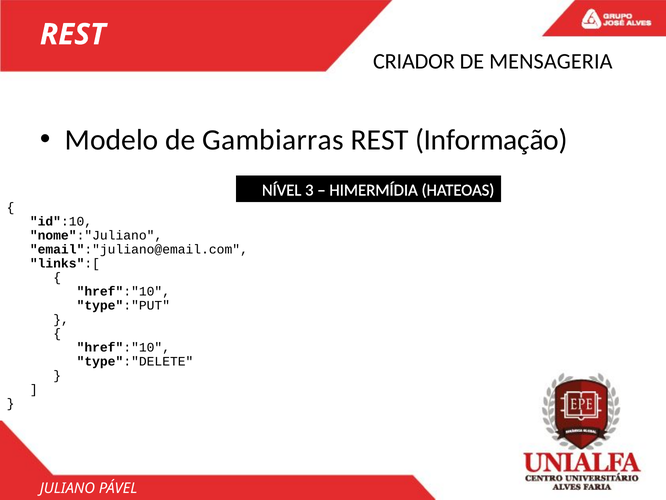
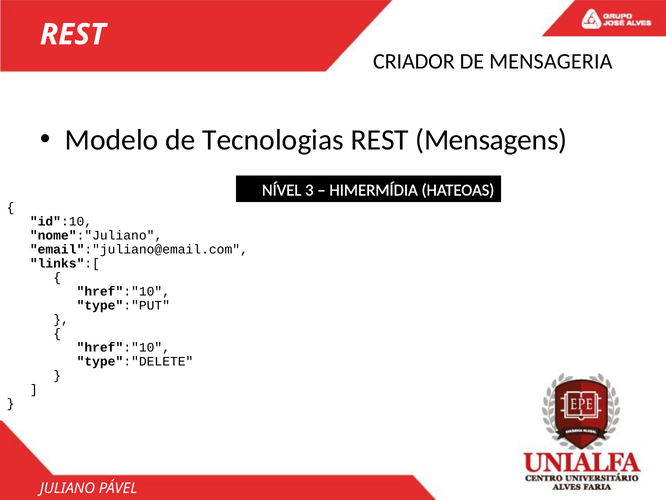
Gambiarras: Gambiarras -> Tecnologias (273, 140)
Informação: Informação -> Mensagens (491, 140)
